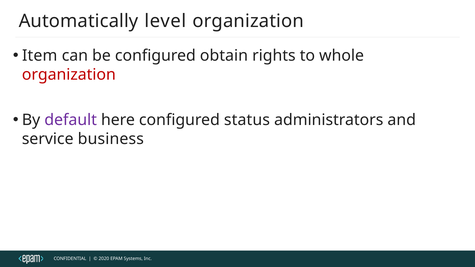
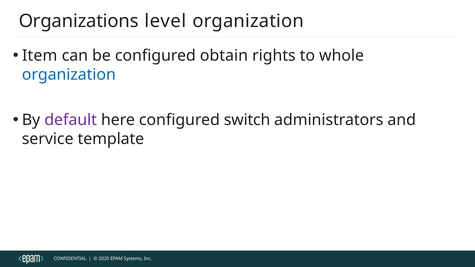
Automatically: Automatically -> Organizations (79, 21)
organization colour: red -> blue (69, 75)
status: status -> switch (247, 120)
business: business -> template (111, 139)
